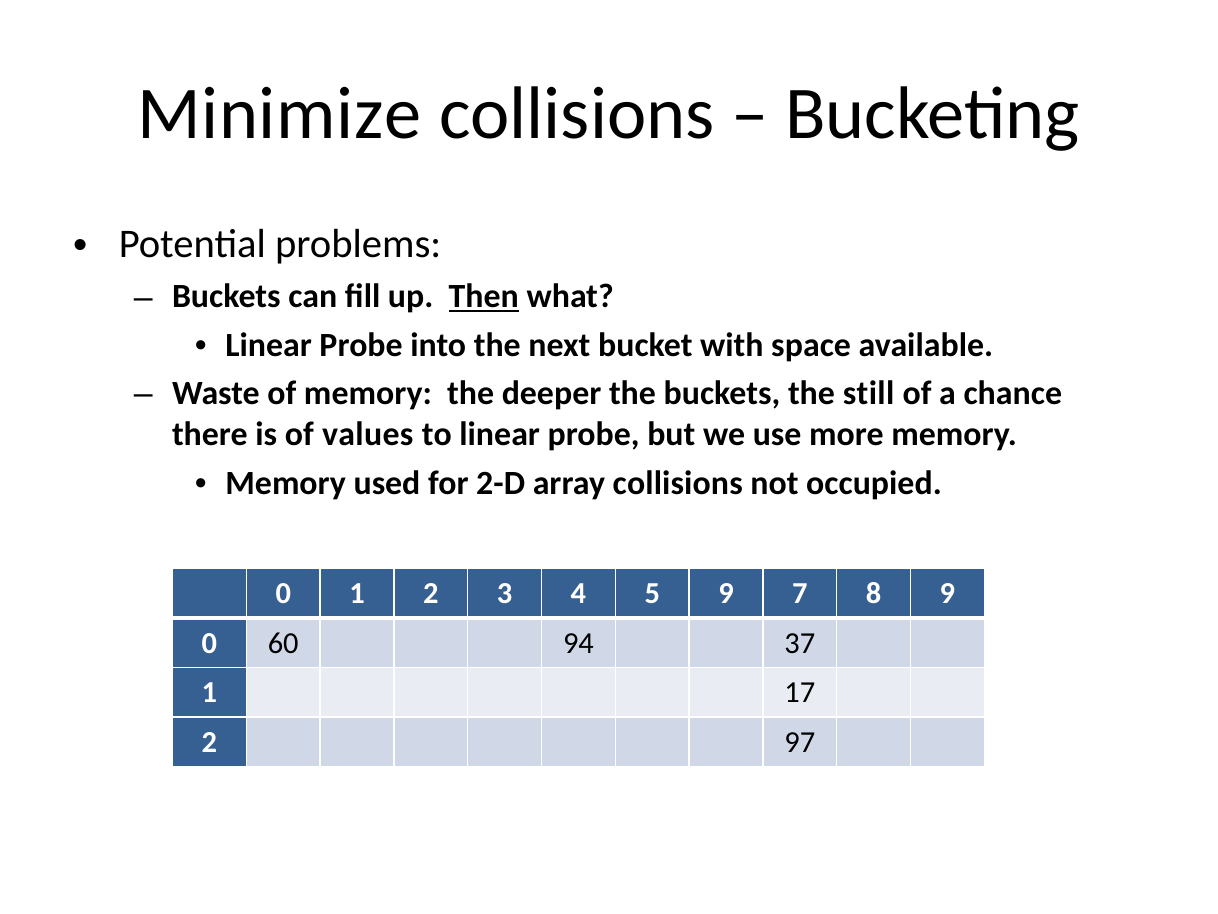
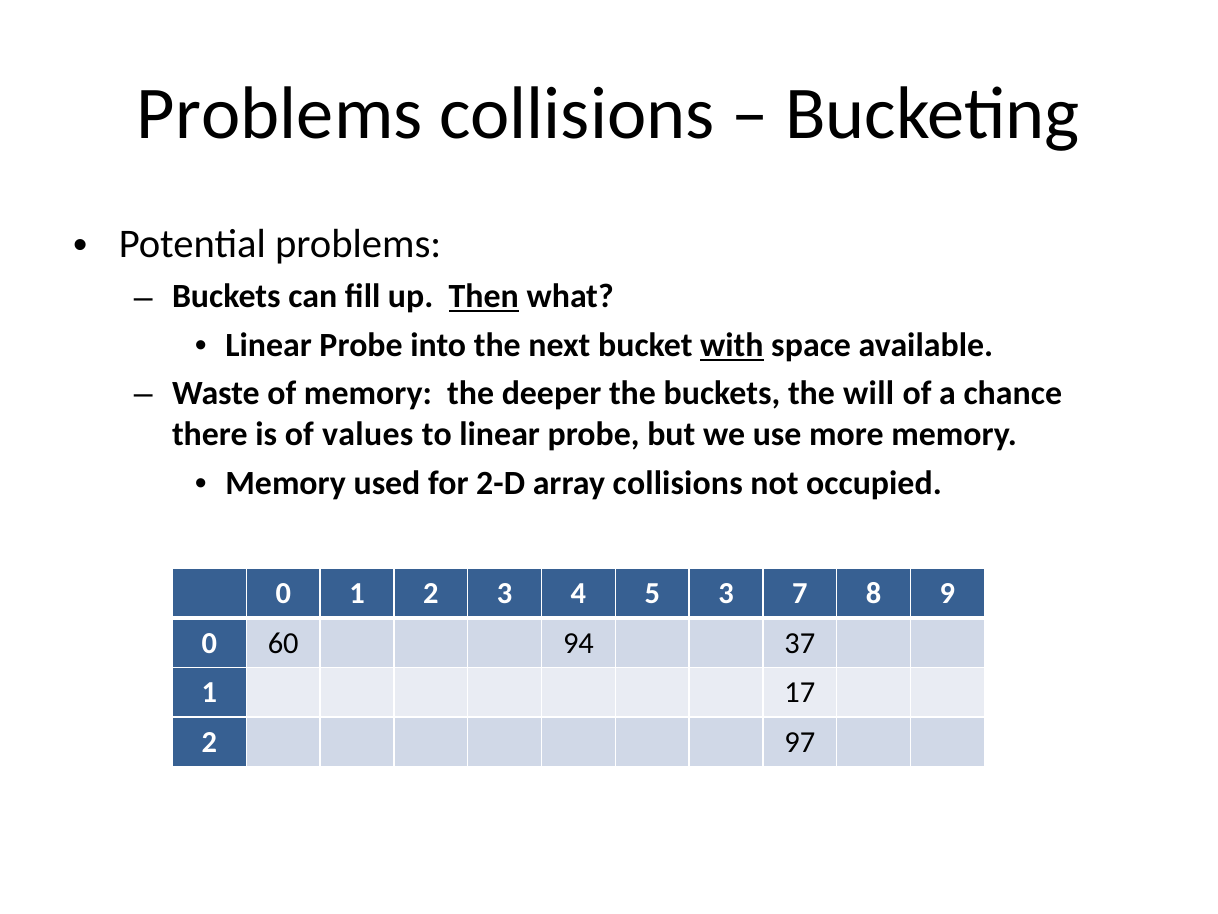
Minimize: Minimize -> Problems (280, 113)
with underline: none -> present (732, 345)
still: still -> will (869, 393)
5 9: 9 -> 3 (726, 593)
